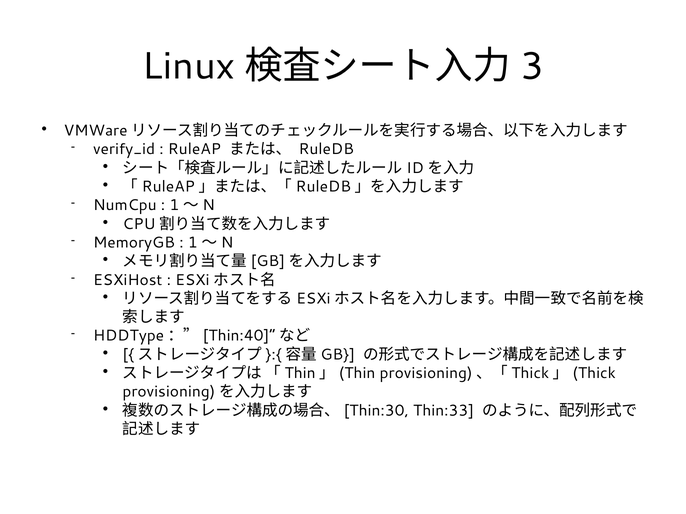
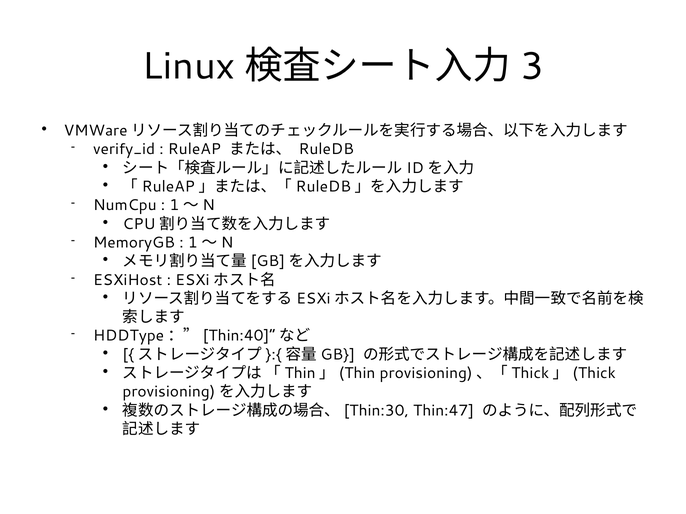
Thin:33: Thin:33 -> Thin:47 (444, 411)
